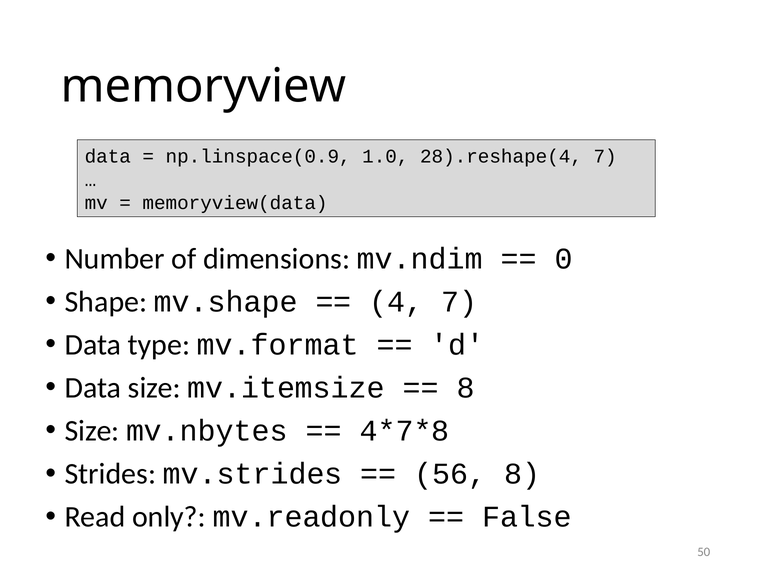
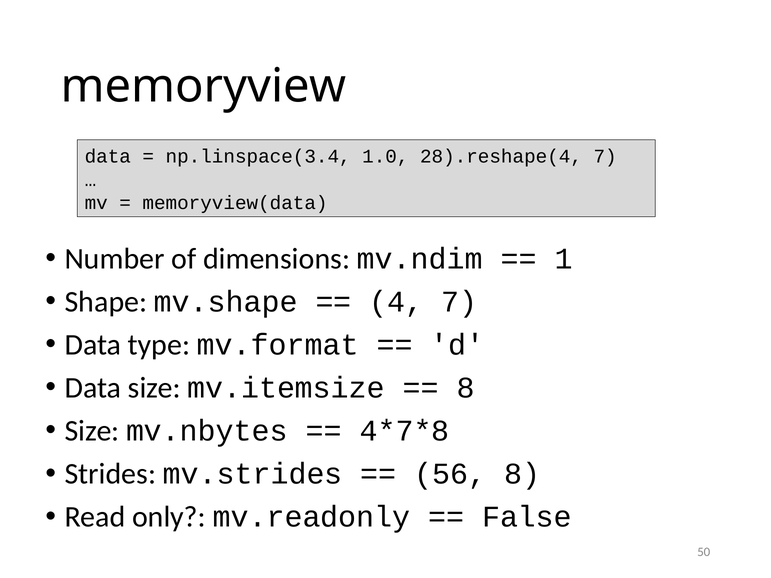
np.linspace(0.9: np.linspace(0.9 -> np.linspace(3.4 (258, 157)
0: 0 -> 1 (564, 259)
